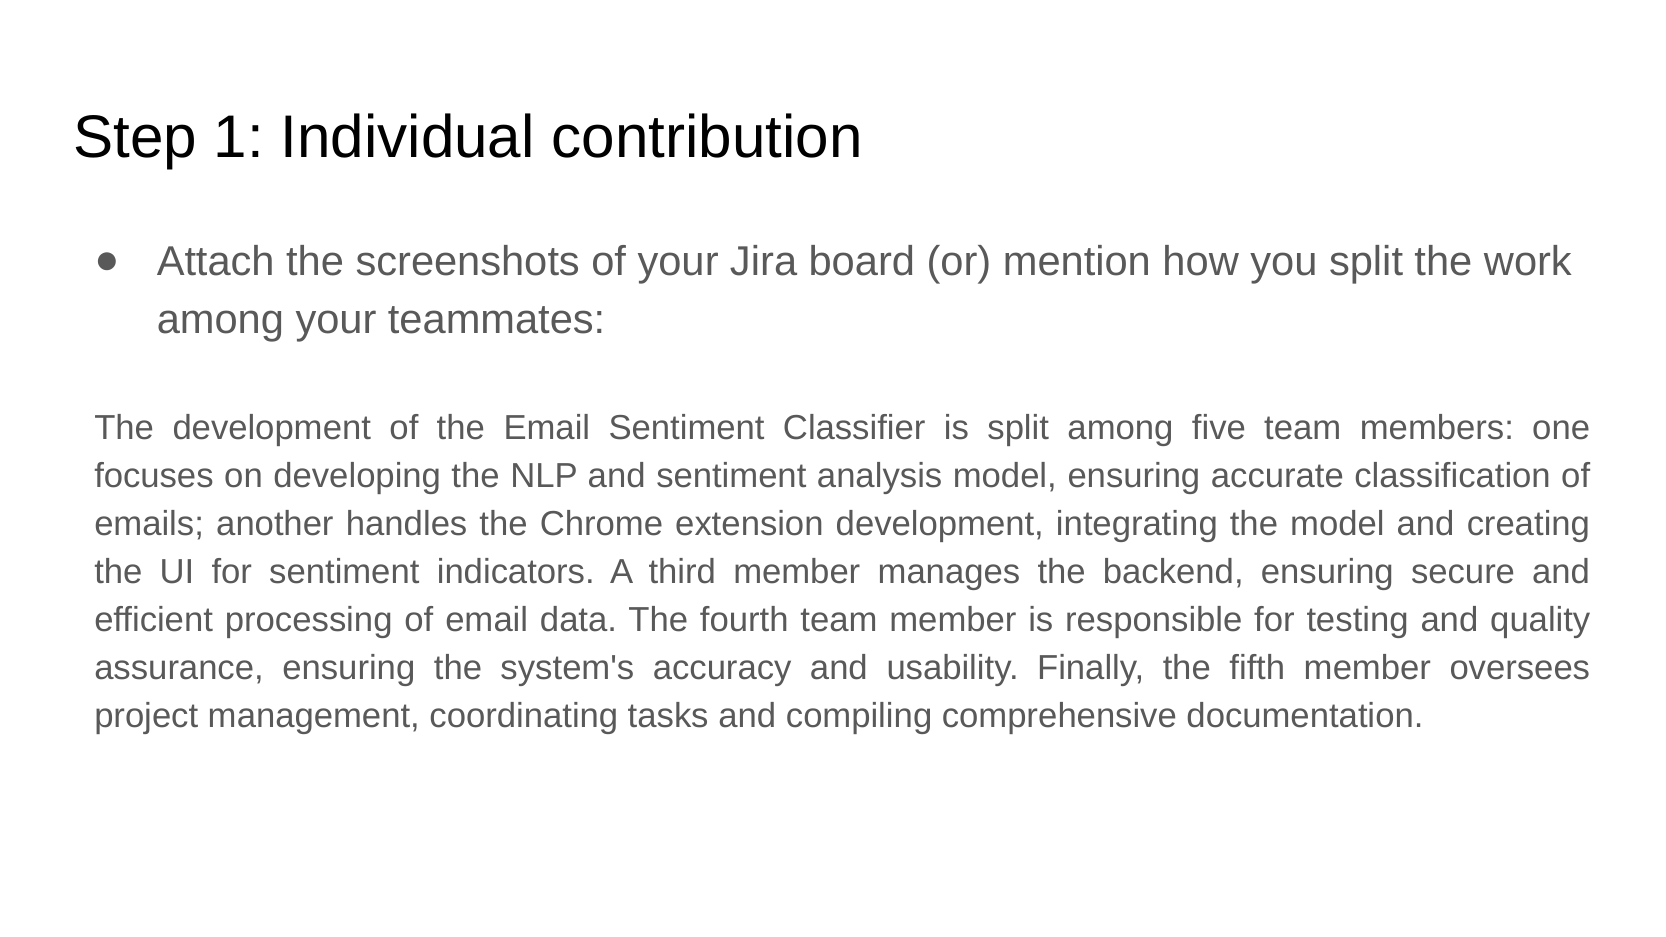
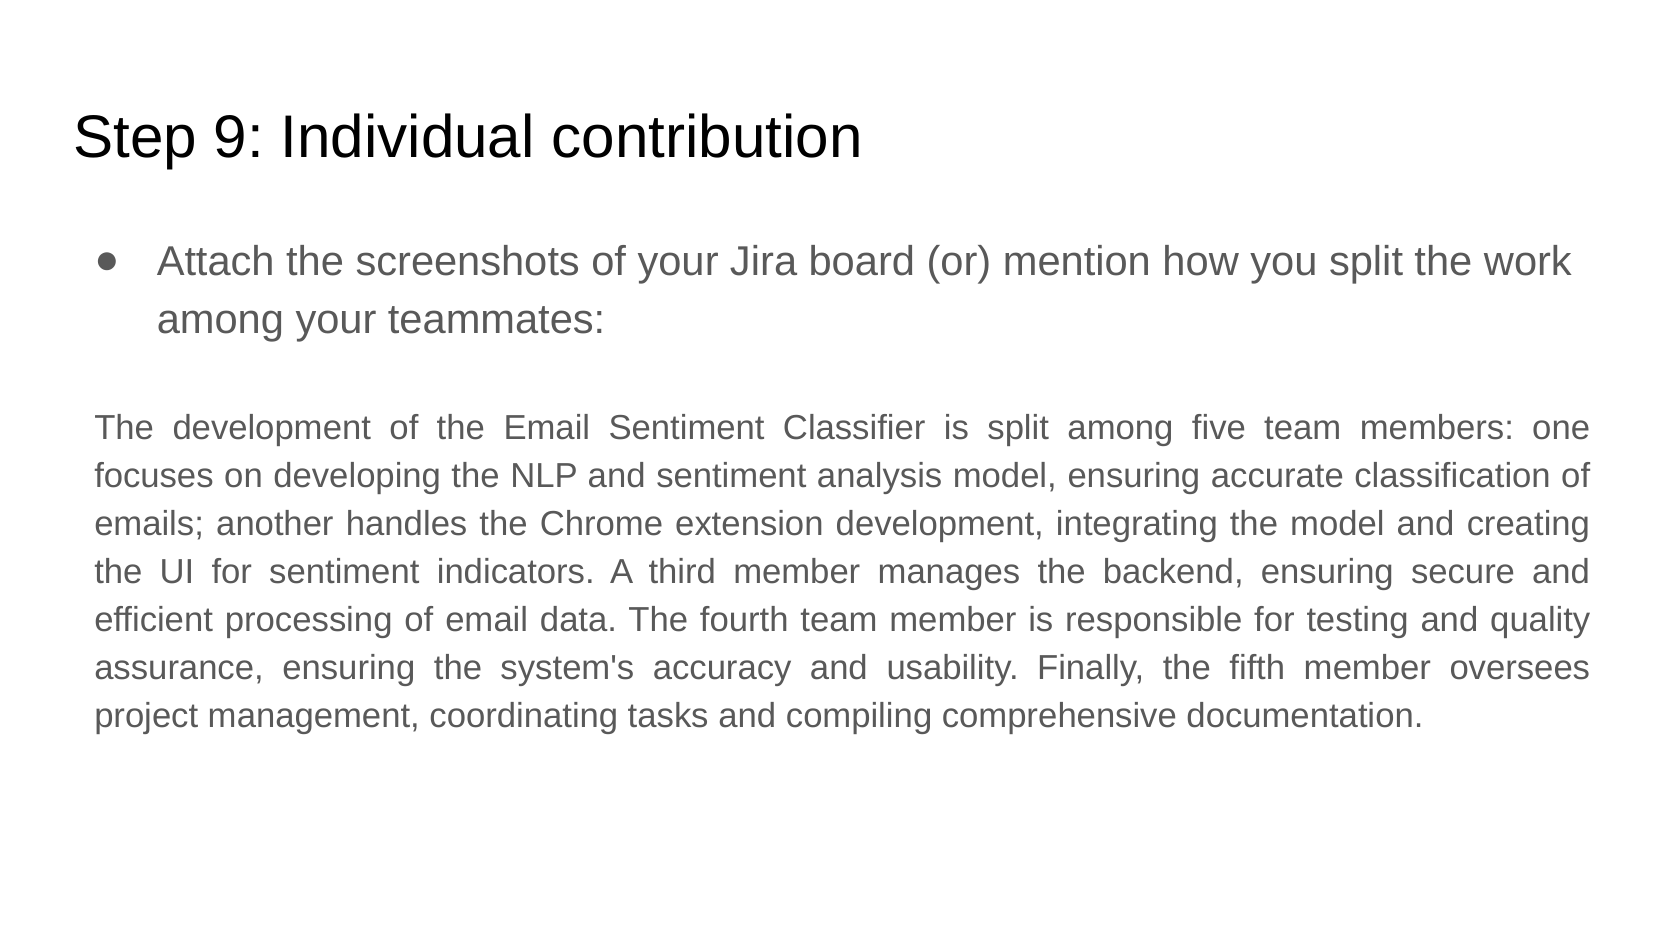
1: 1 -> 9 (239, 138)
